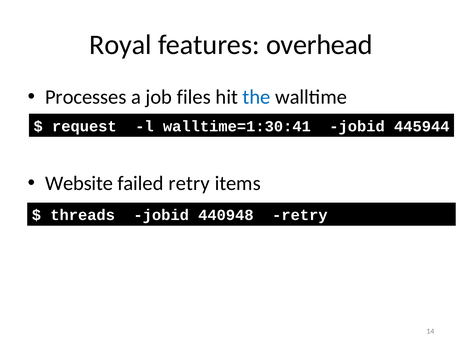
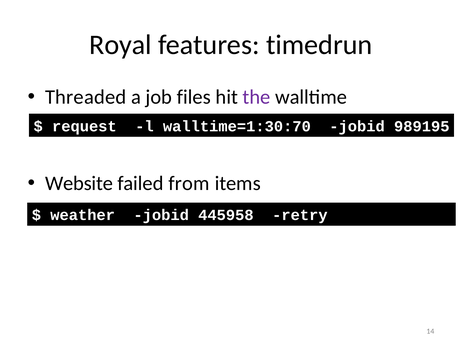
overhead: overhead -> timedrun (319, 45)
Processes: Processes -> Threaded (86, 97)
the colour: blue -> purple (257, 97)
walltime=1:30:41: walltime=1:30:41 -> walltime=1:30:70 (237, 126)
445944: 445944 -> 989195 (422, 126)
failed retry: retry -> from (189, 183)
threads: threads -> weather (83, 215)
440948: 440948 -> 445958 (226, 215)
